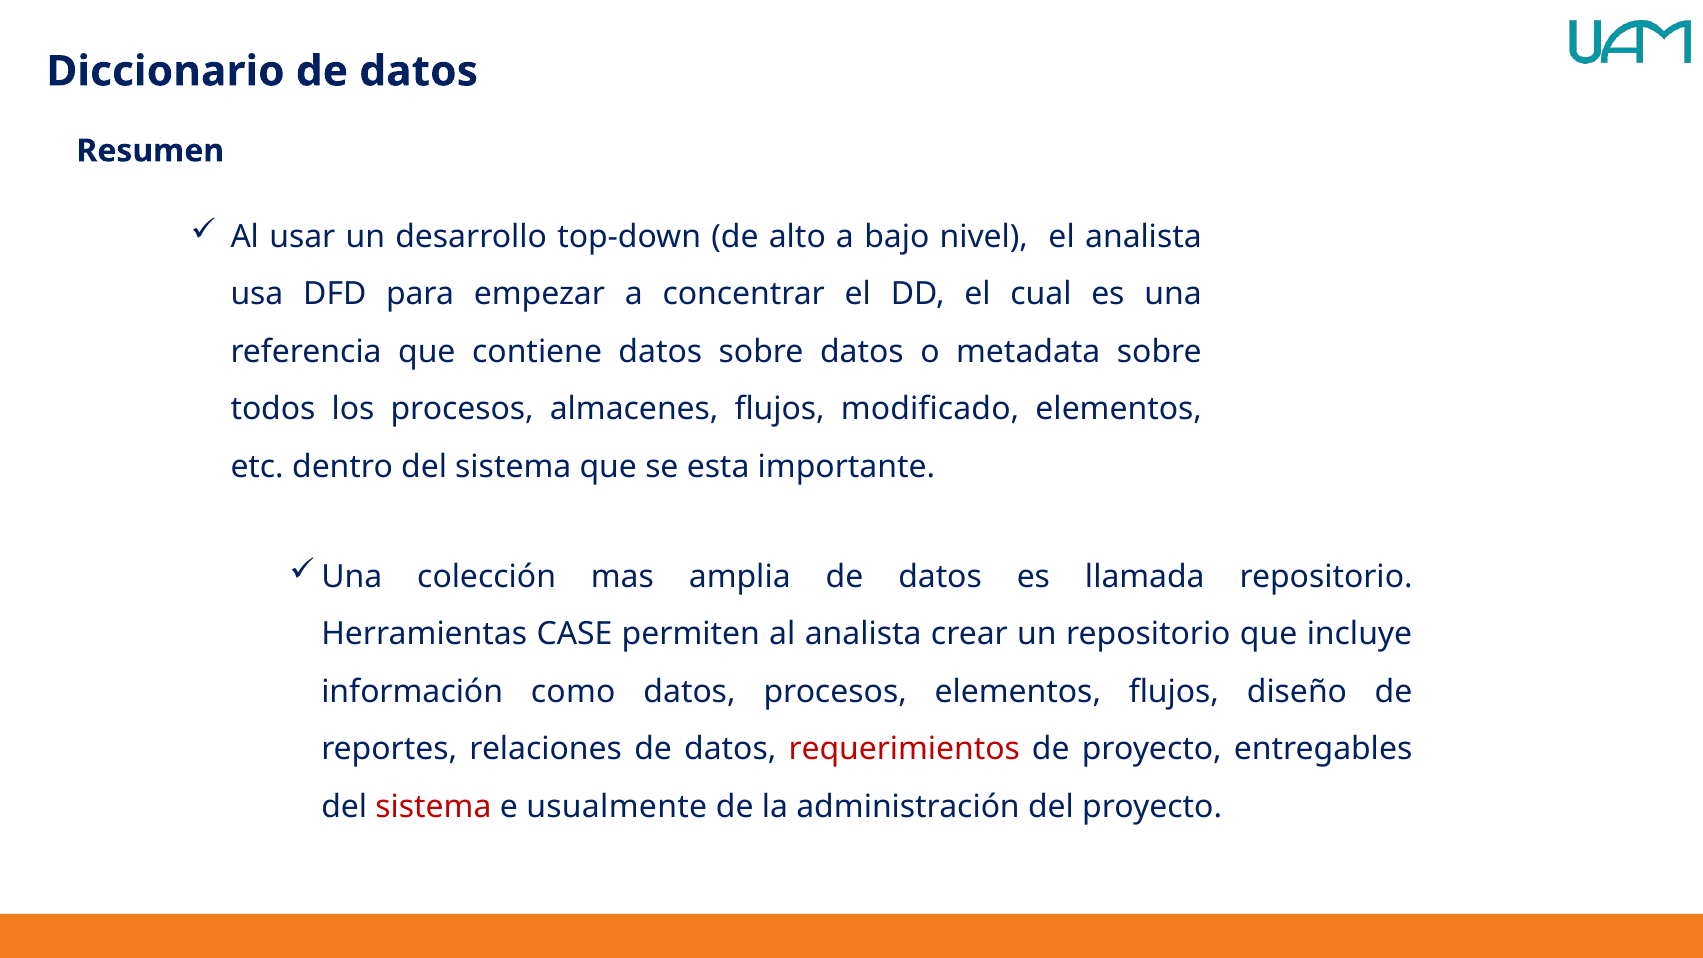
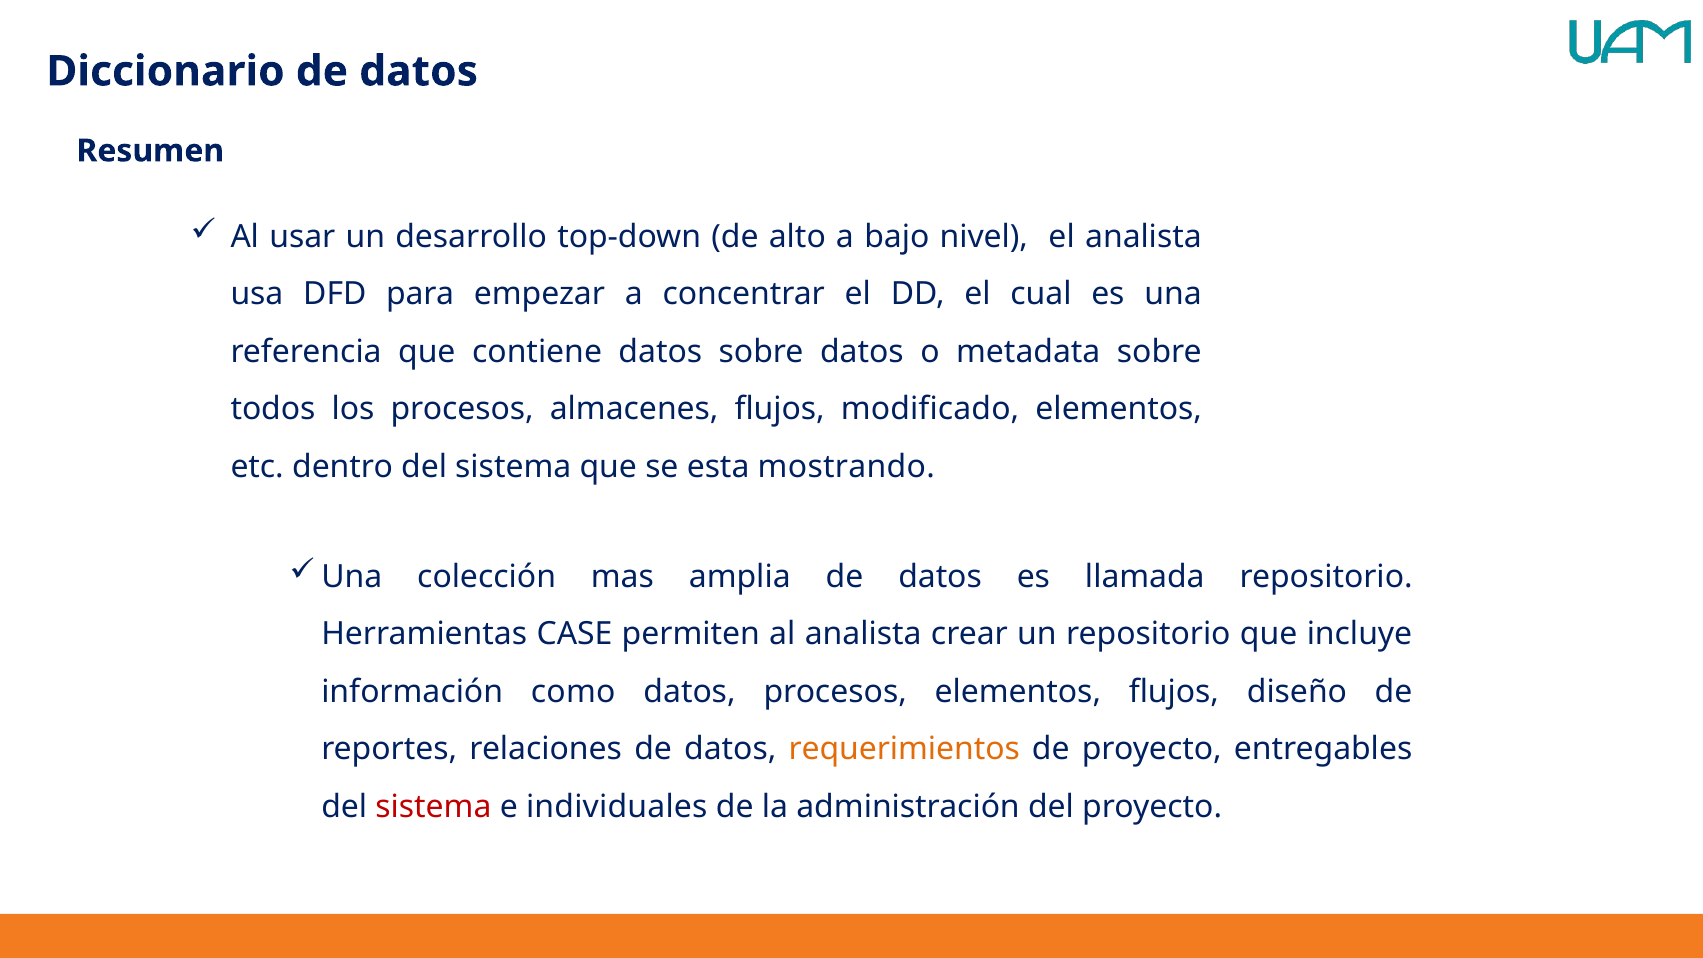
importante: importante -> mostrando (846, 467)
requerimientos colour: red -> orange (904, 749)
usualmente: usualmente -> individuales (617, 807)
